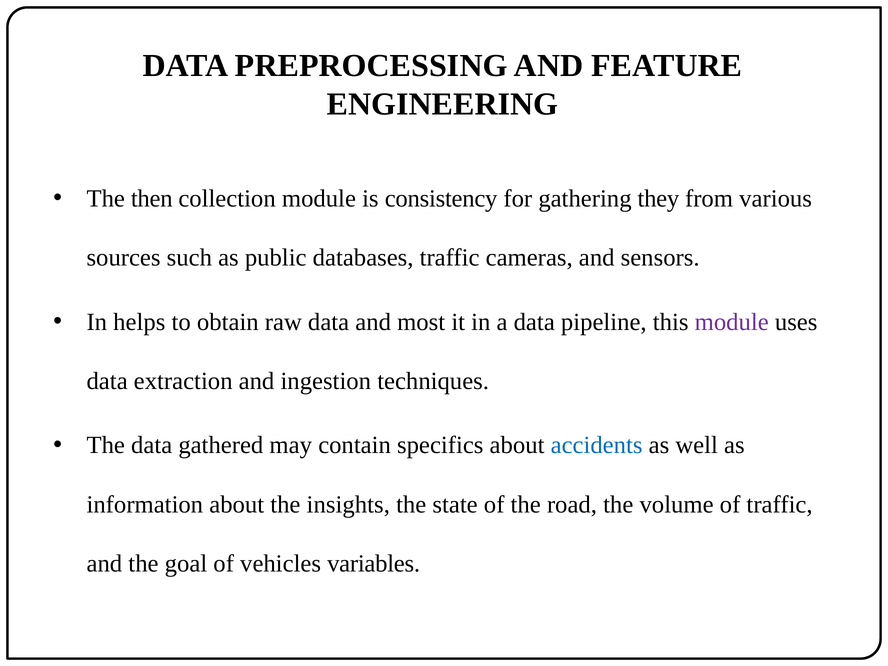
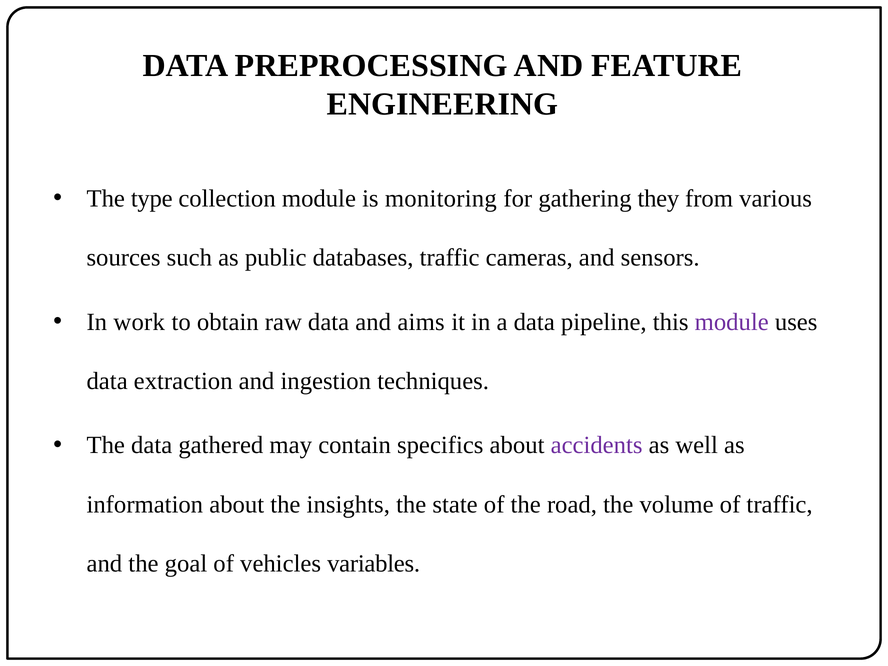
then: then -> type (152, 199)
consistency: consistency -> monitoring (441, 199)
helps: helps -> work (139, 322)
most: most -> aims (421, 322)
accidents colour: blue -> purple (597, 445)
